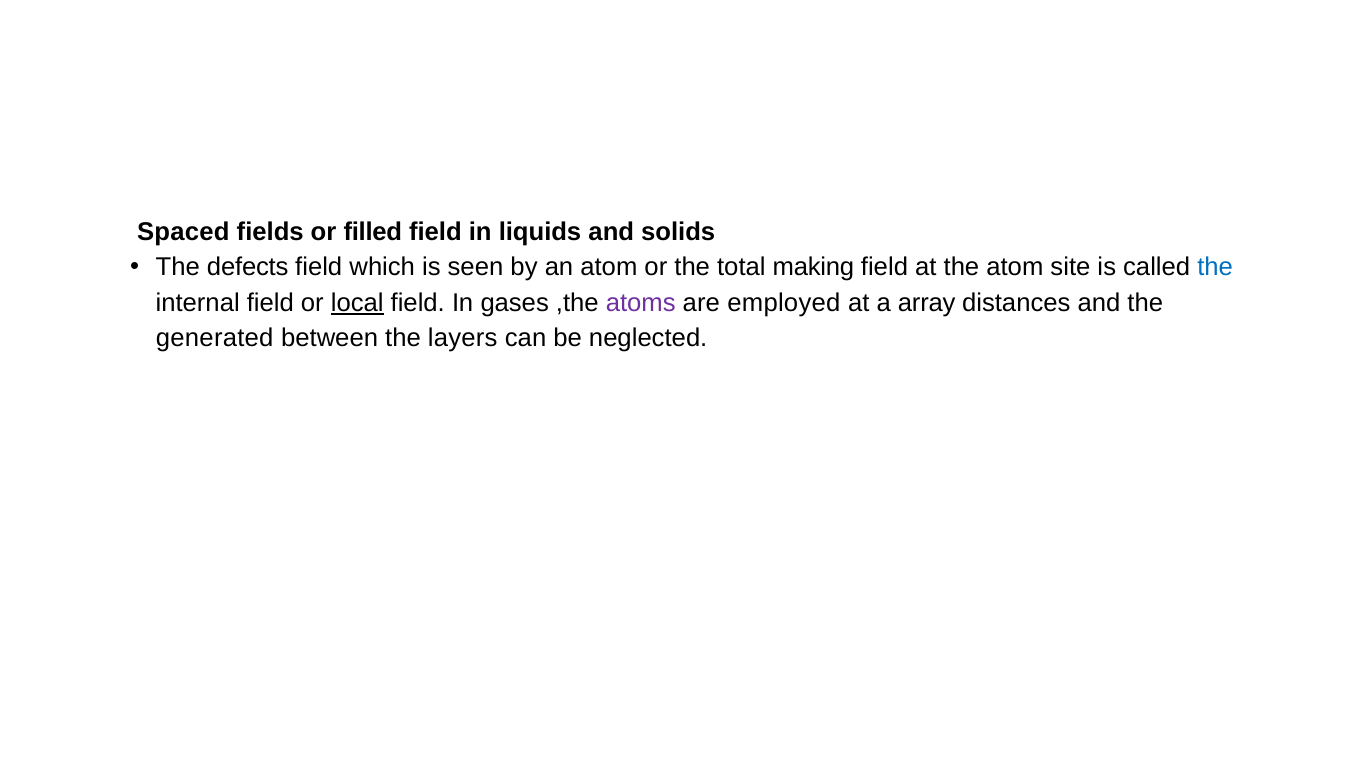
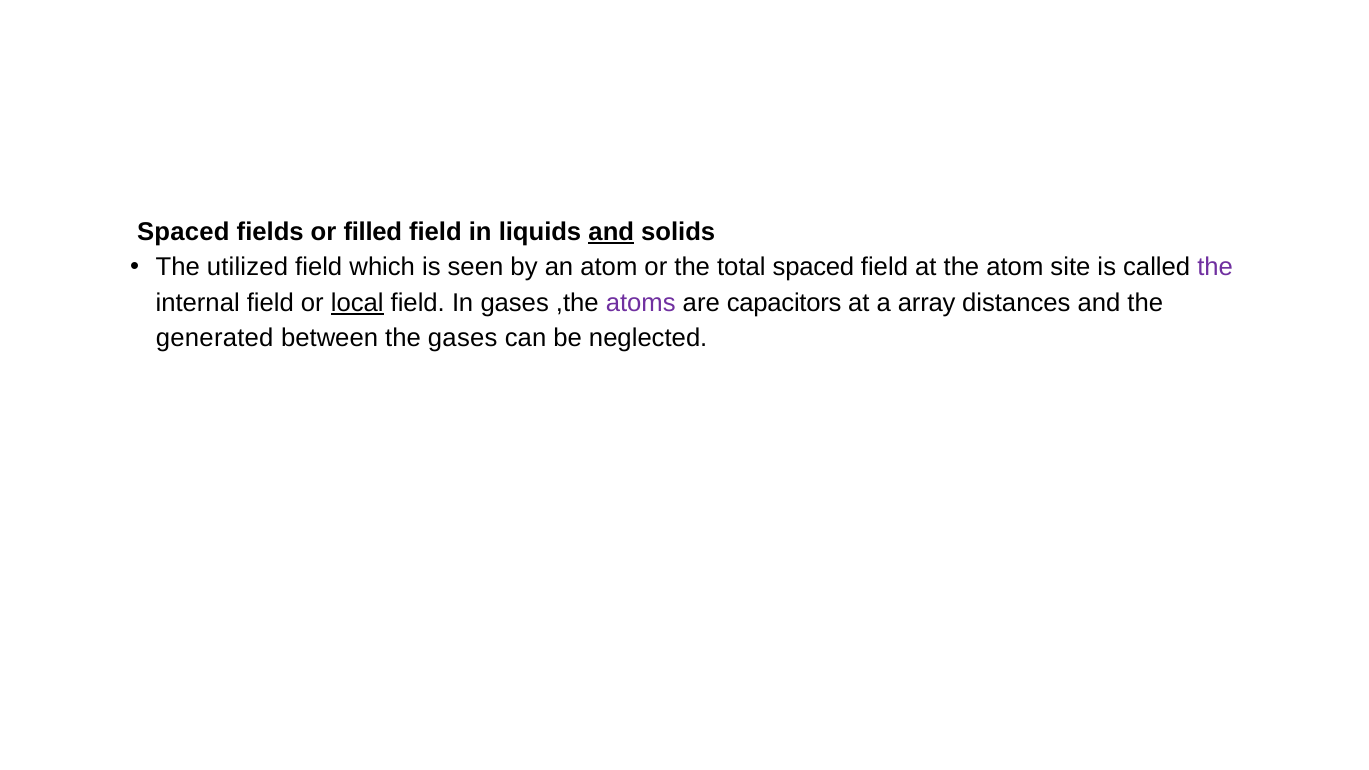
and underline: none -> present (611, 232)
defects: defects -> utilized (248, 267)
total making: making -> spaced (813, 267)
the colour: blue -> purple (1215, 267)
employed: employed -> capacitors (784, 303)
the layers: layers -> gases (463, 338)
